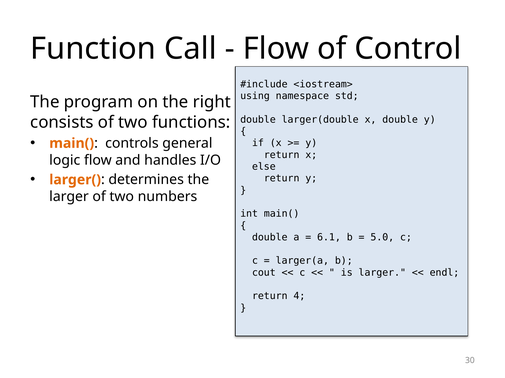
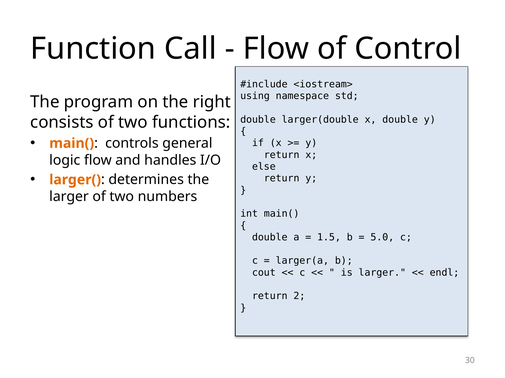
6.1: 6.1 -> 1.5 (329, 238)
4: 4 -> 2 (299, 297)
